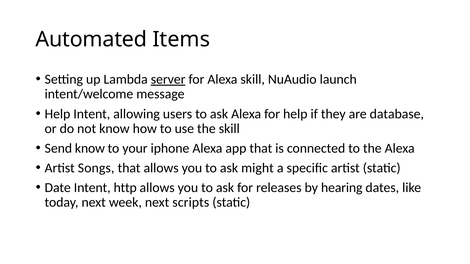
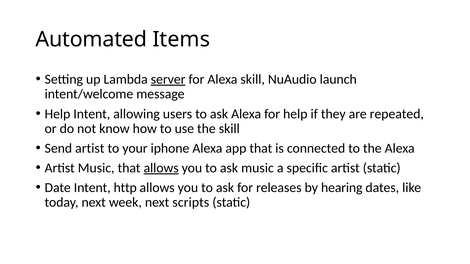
database: database -> repeated (397, 114)
Send know: know -> artist (90, 148)
Artist Songs: Songs -> Music (96, 168)
allows underline: none -> present (161, 168)
ask might: might -> music (258, 168)
